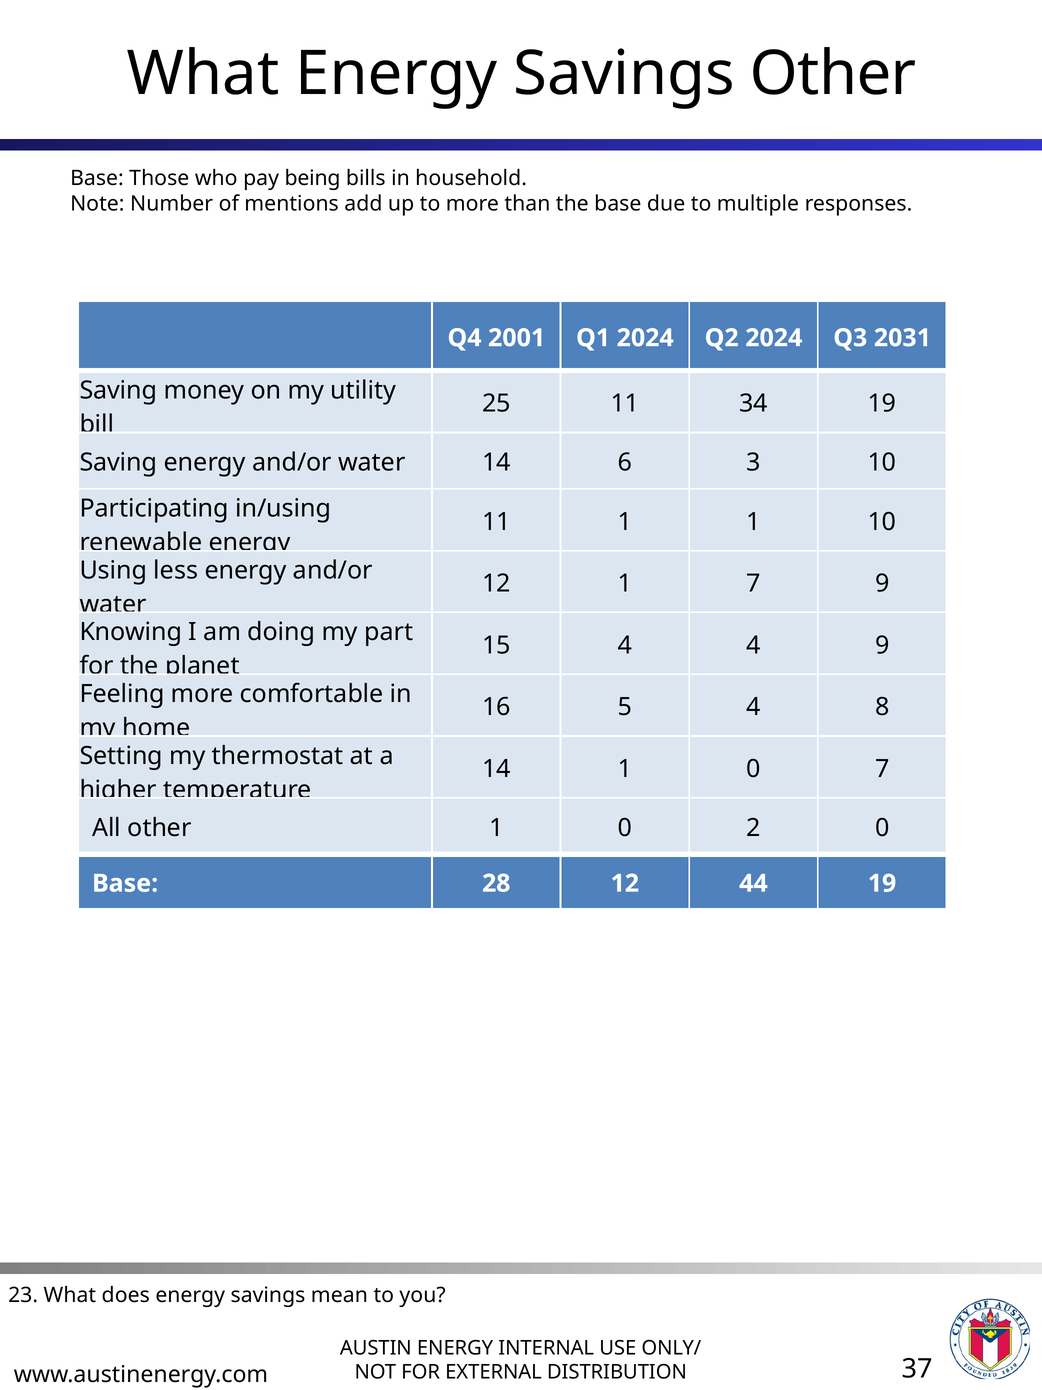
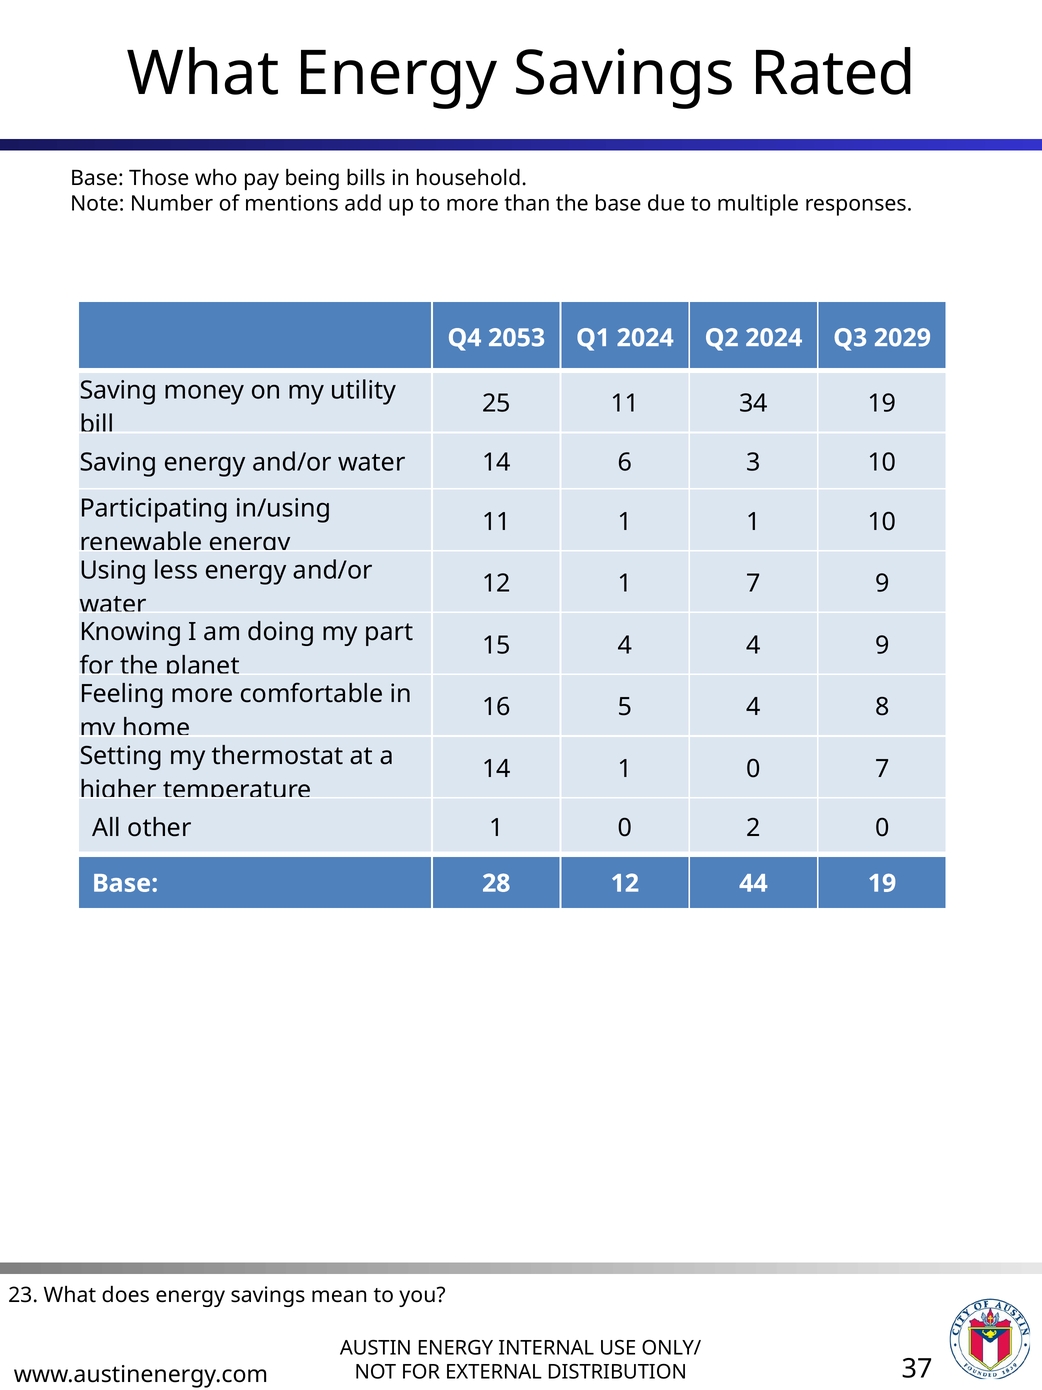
Savings Other: Other -> Rated (833, 74)
2001: 2001 -> 2053 (517, 338)
2031: 2031 -> 2029 (902, 338)
